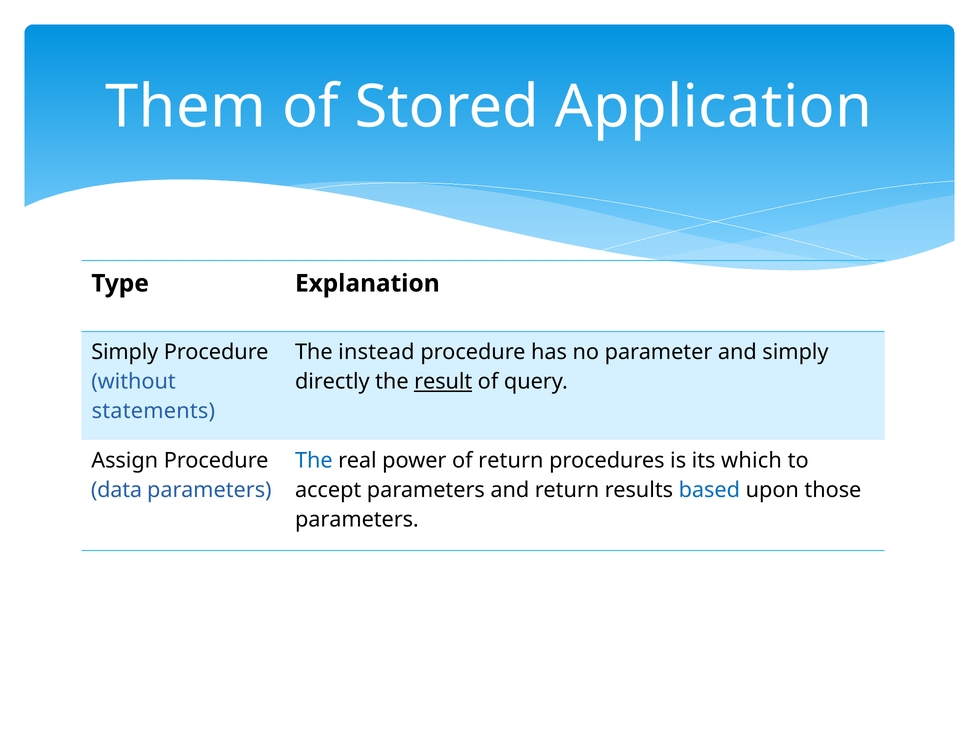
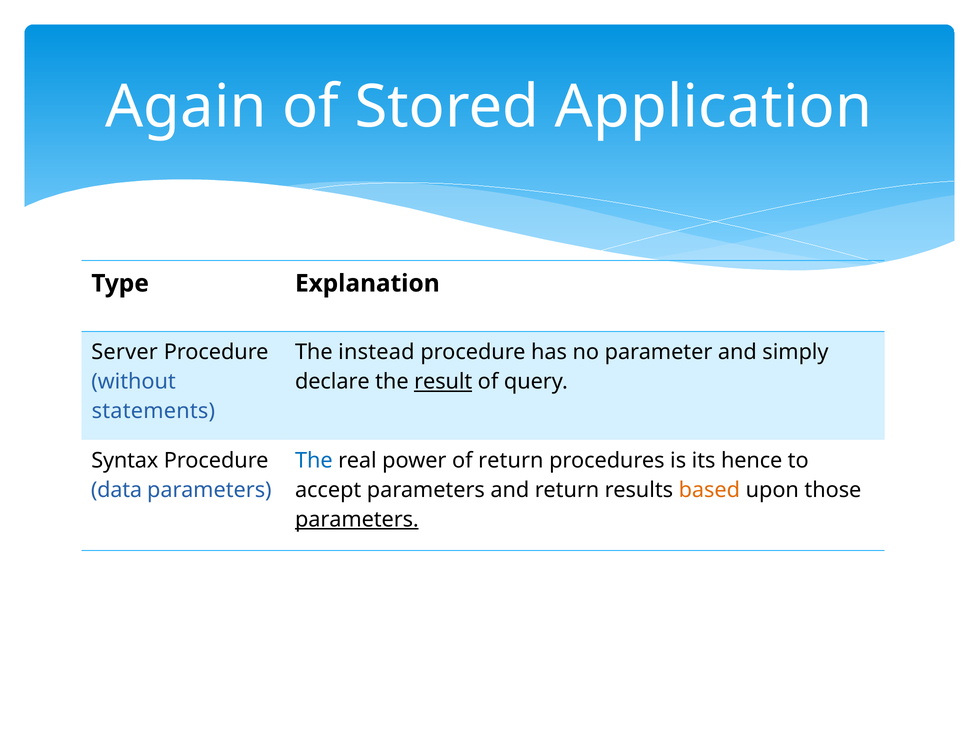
Them: Them -> Again (186, 107)
Simply: Simply -> Server (125, 353)
directly: directly -> declare (332, 382)
Assign: Assign -> Syntax (125, 461)
which: which -> hence (752, 461)
based colour: blue -> orange (709, 490)
parameters underline: none -> present (357, 520)
